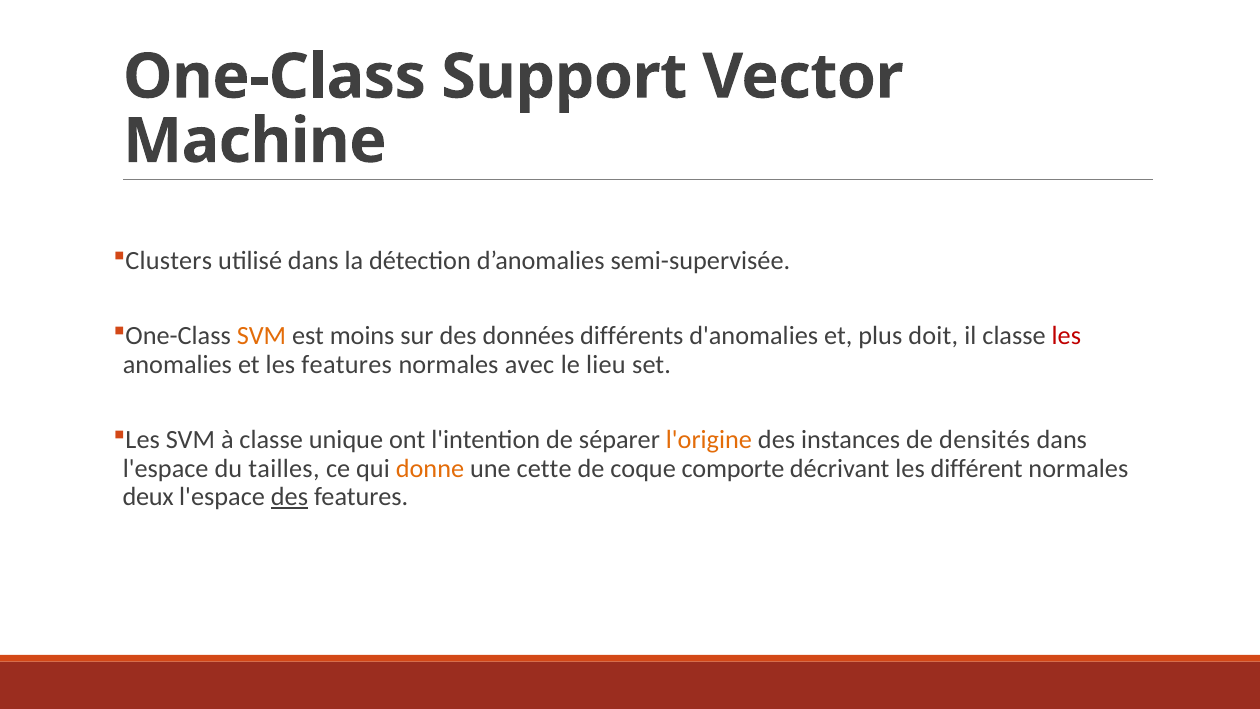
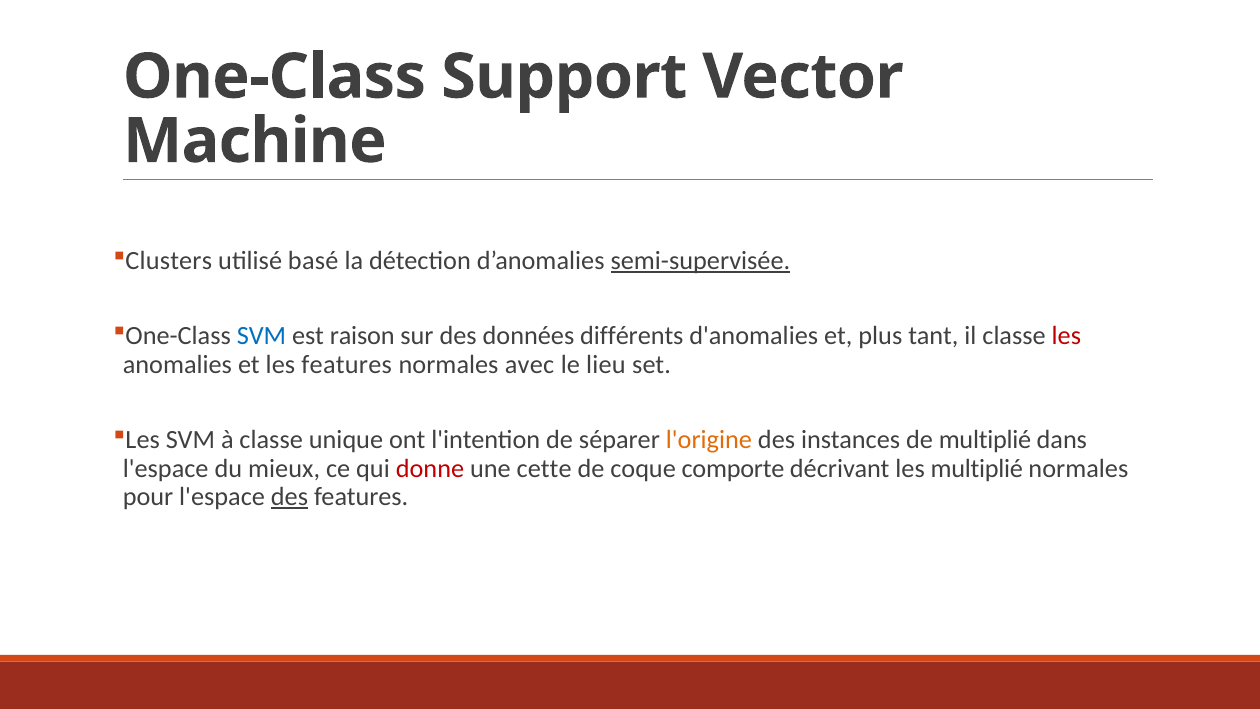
utilisé dans: dans -> basé (313, 260)
semi-supervisée underline: none -> present (700, 260)
SVM colour: orange -> blue (262, 336)
moins: moins -> raison (362, 336)
doit: doit -> tant (933, 336)
de densités: densités -> multiplié (985, 440)
tailles: tailles -> mieux (284, 468)
donne colour: orange -> red (430, 468)
les différent: différent -> multiplié (977, 468)
deux: deux -> pour (148, 497)
